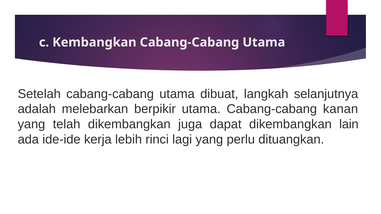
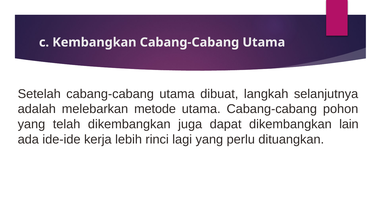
berpikir: berpikir -> metode (155, 109)
kanan: kanan -> pohon (341, 109)
